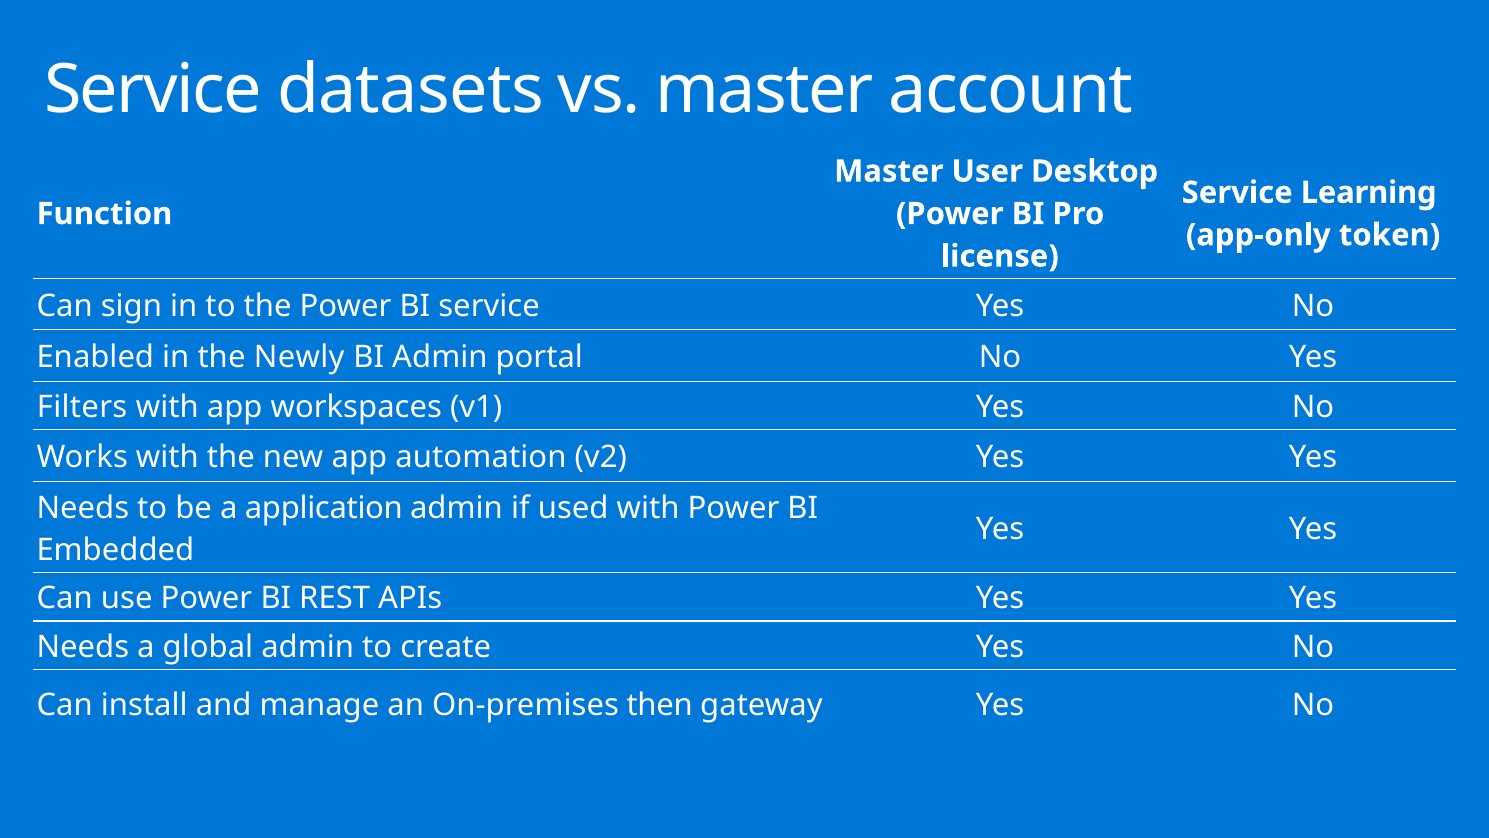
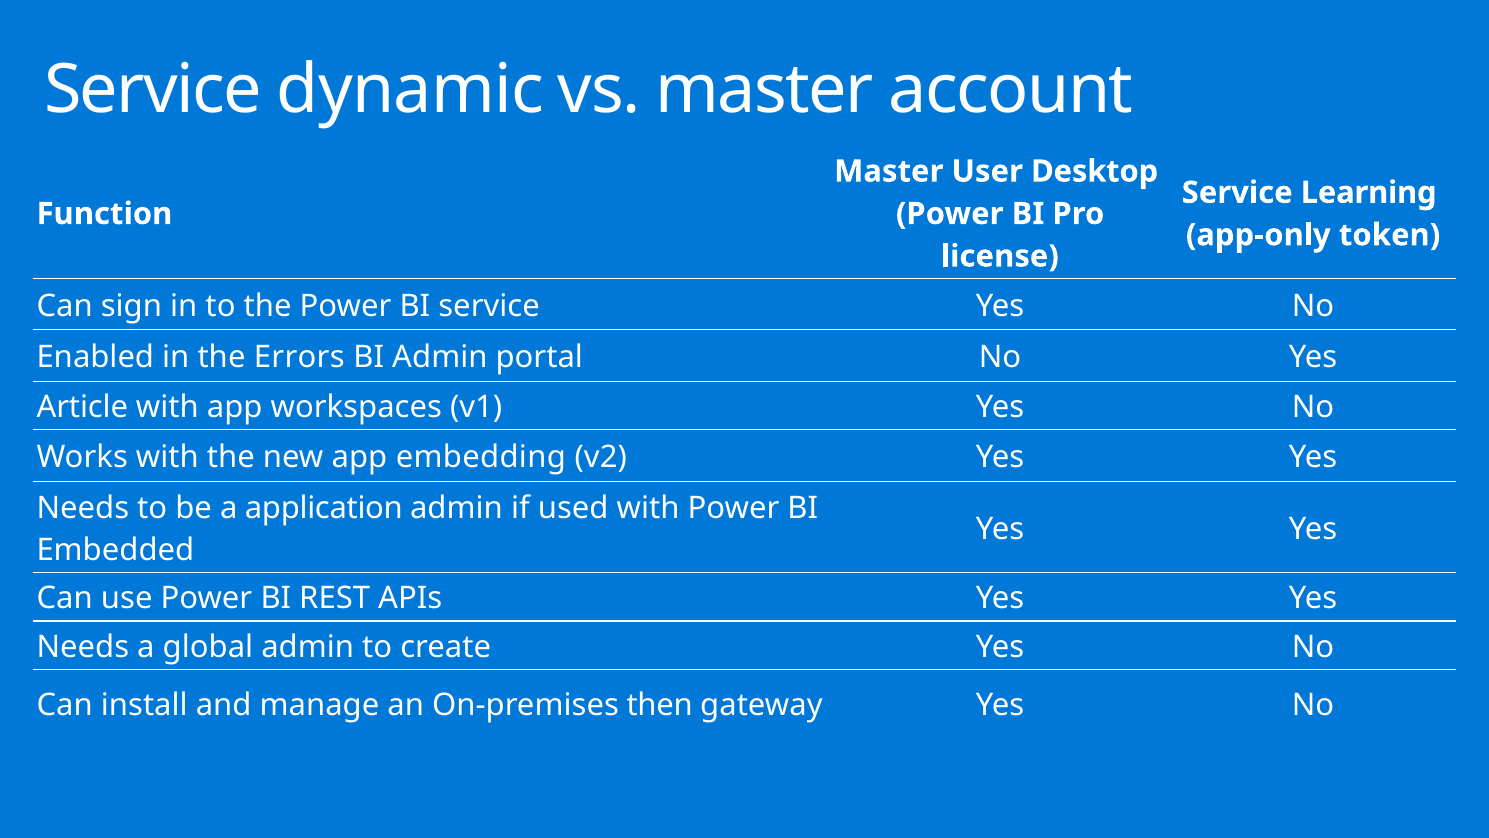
datasets: datasets -> dynamic (410, 90)
Newly: Newly -> Errors (299, 357)
Filters: Filters -> Article (82, 407)
automation: automation -> embedding (481, 457)
